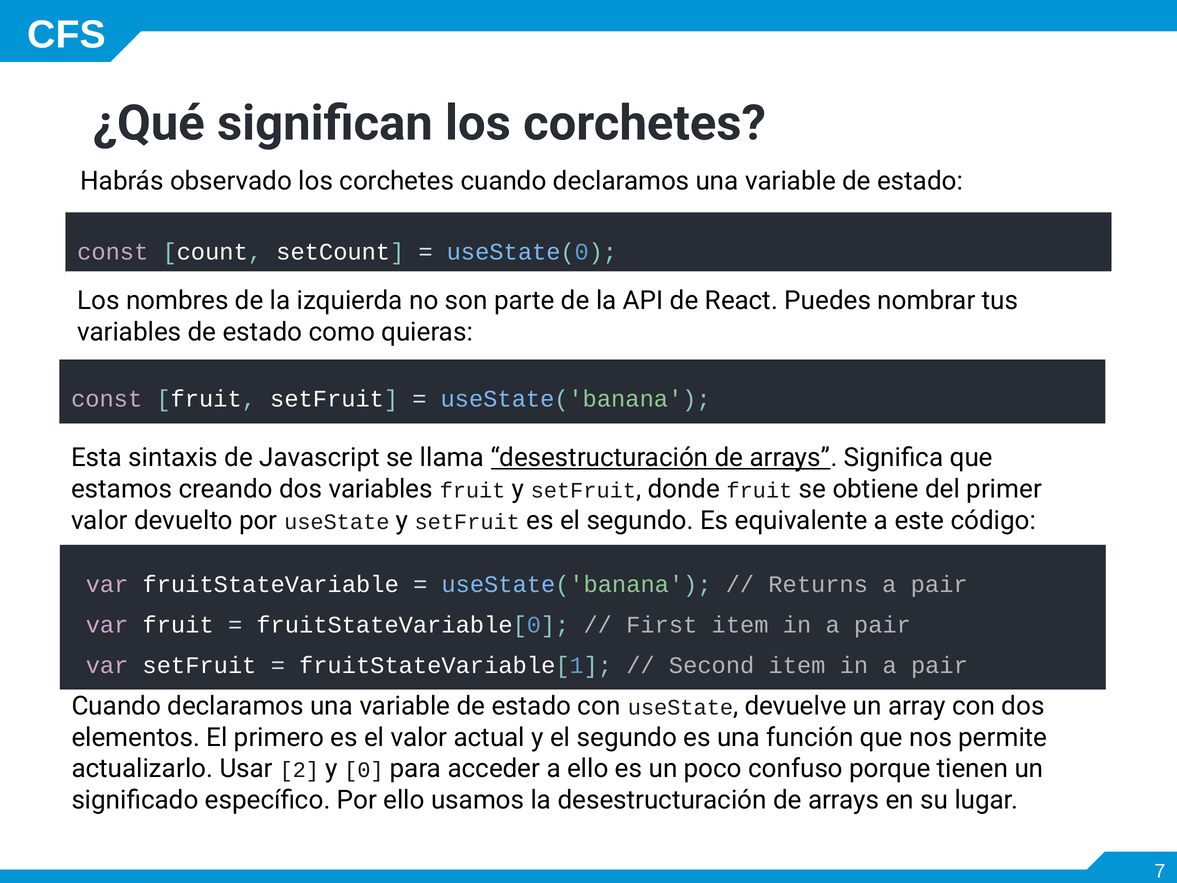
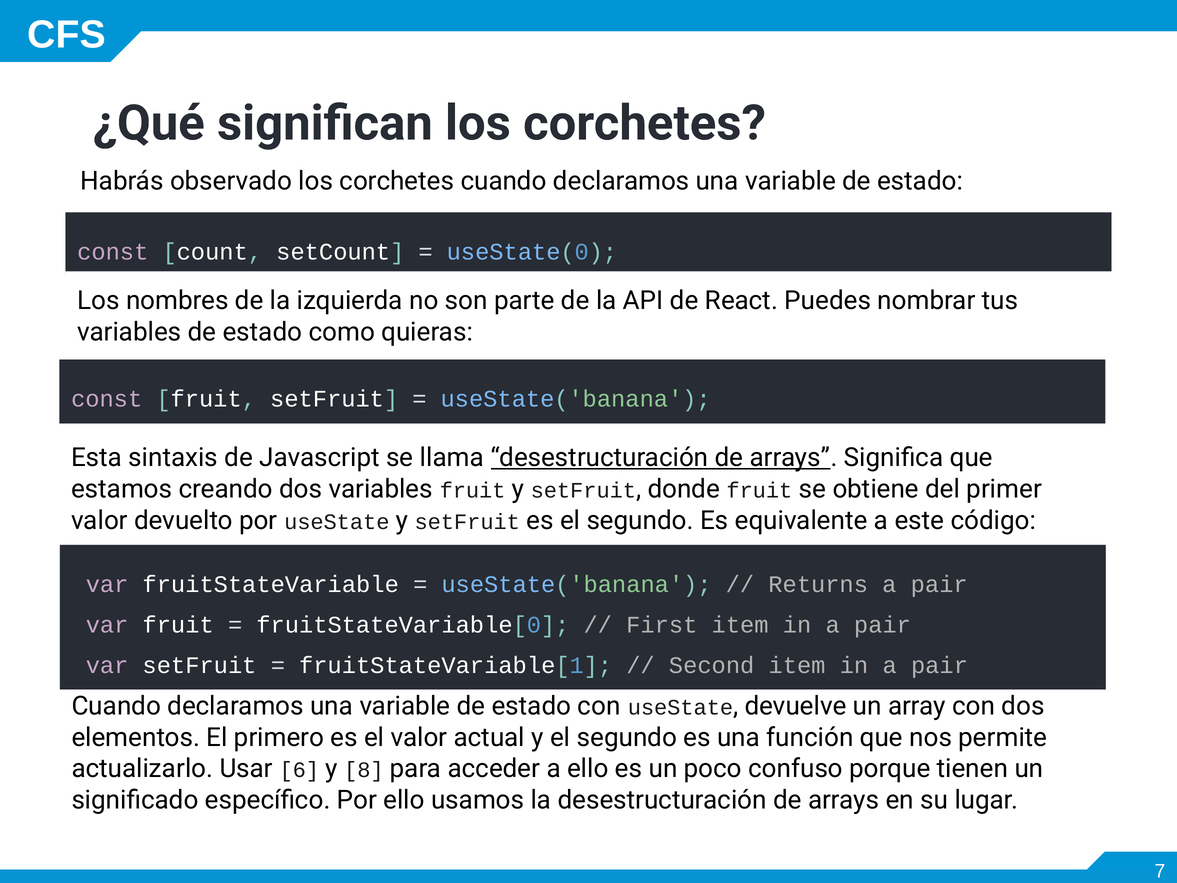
2: 2 -> 6 (299, 770)
0: 0 -> 8 (364, 770)
